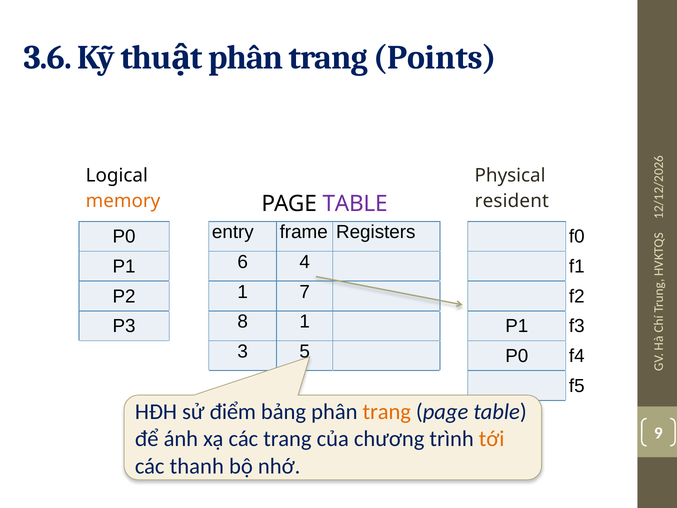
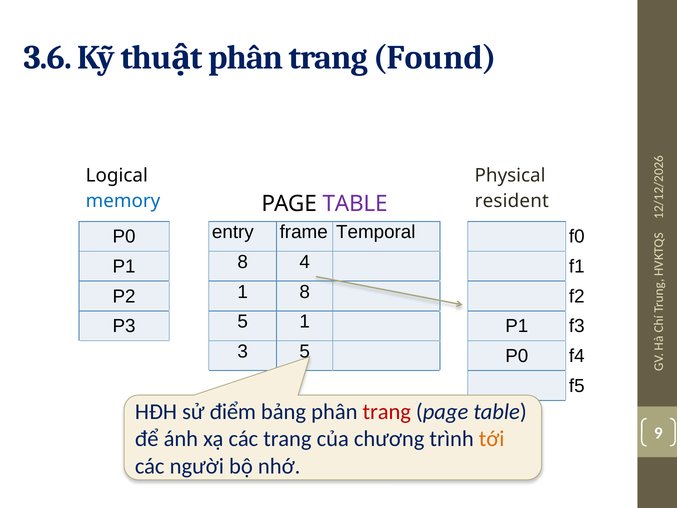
Points: Points -> Found (435, 58)
memory colour: orange -> blue (123, 201)
Registers: Registers -> Temporal (376, 232)
P1 6: 6 -> 8 (243, 262)
1 7: 7 -> 8 (305, 292)
P3 8: 8 -> 5 (243, 322)
trang colour: orange -> red (387, 412)
thanh: thanh -> người (197, 466)
